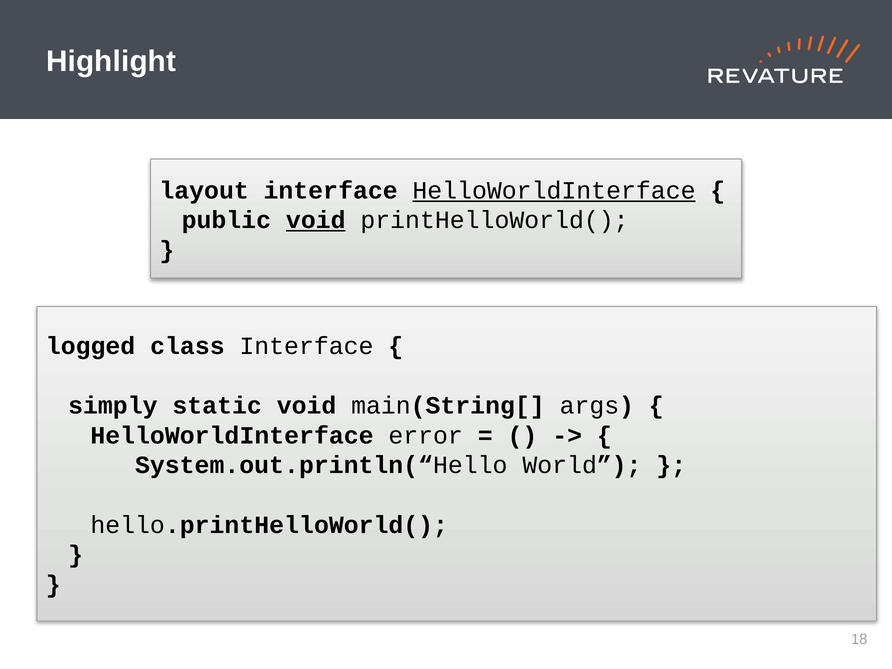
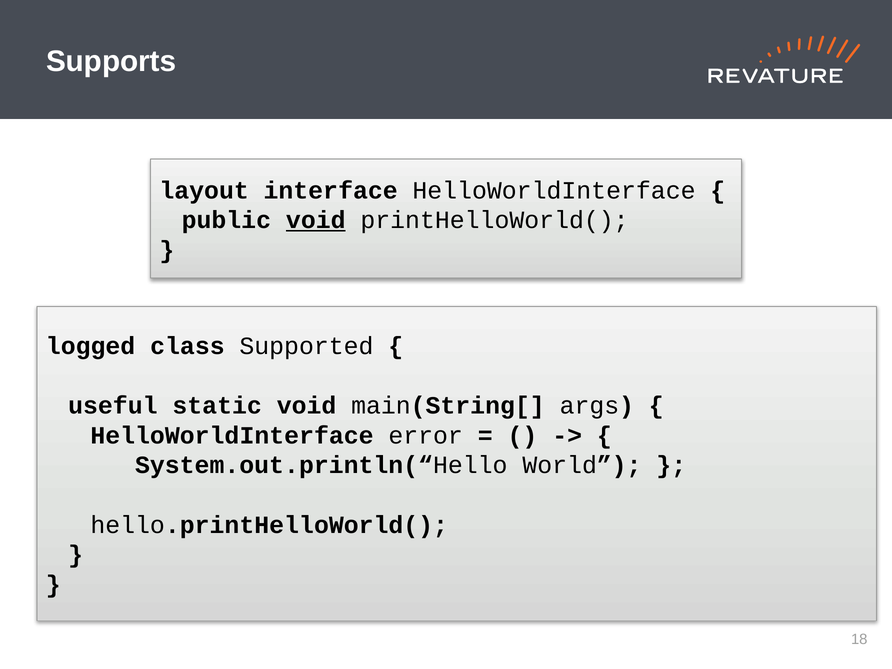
Highlight: Highlight -> Supports (111, 61)
HelloWorldInterface underline: present -> none (554, 191)
class Interface: Interface -> Supported (306, 346)
simply: simply -> useful (113, 406)
